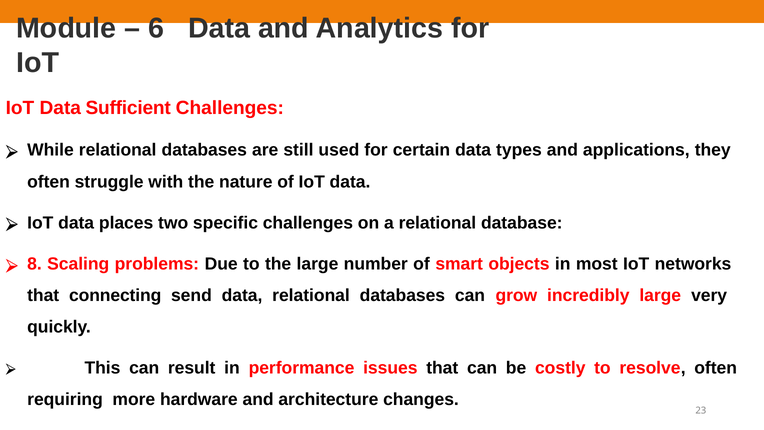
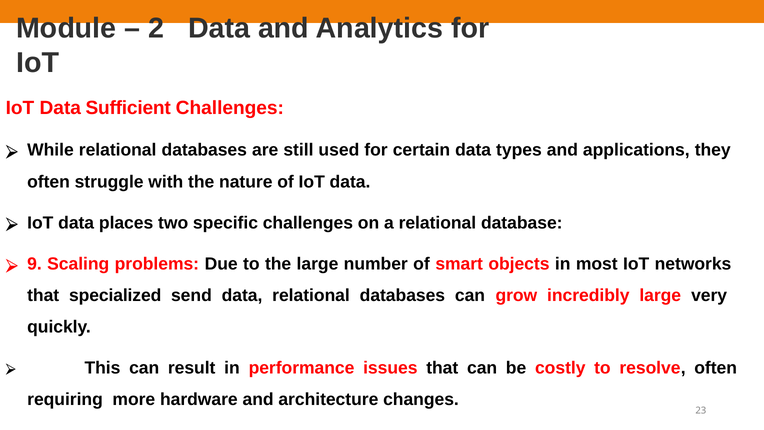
6: 6 -> 2 (156, 28)
8: 8 -> 9 (34, 264)
connecting: connecting -> specialized (115, 295)
